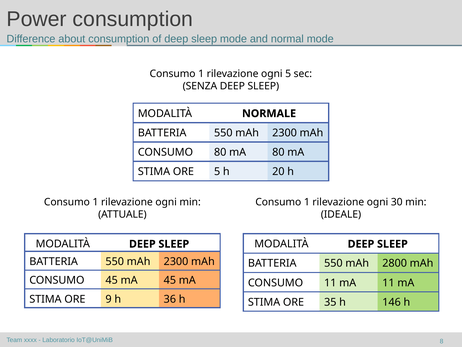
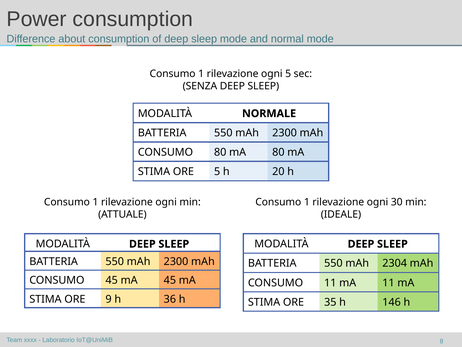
2800: 2800 -> 2304 (395, 263)
